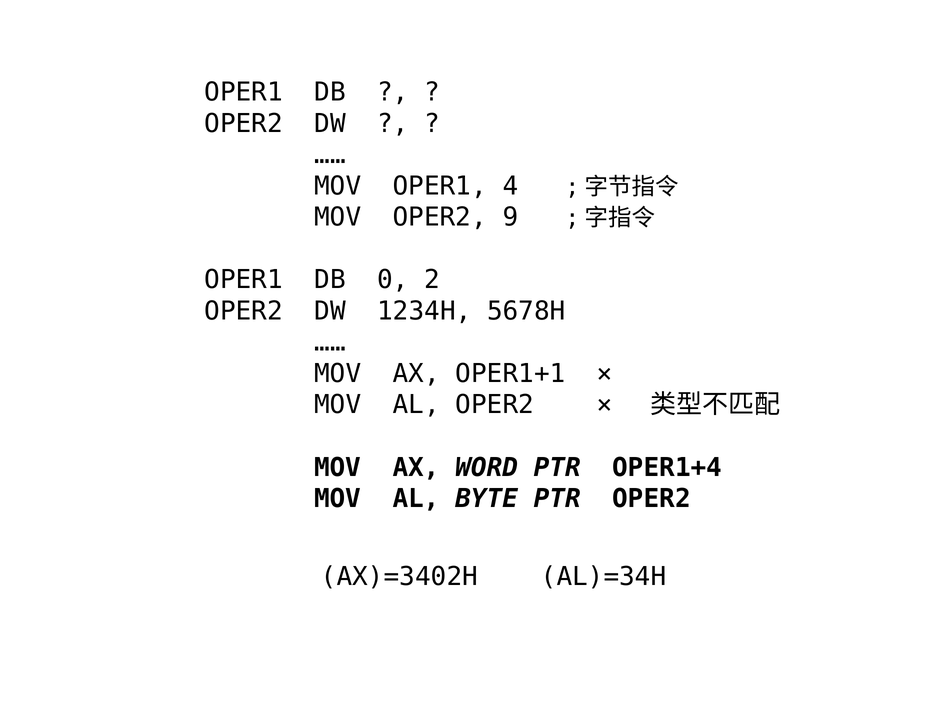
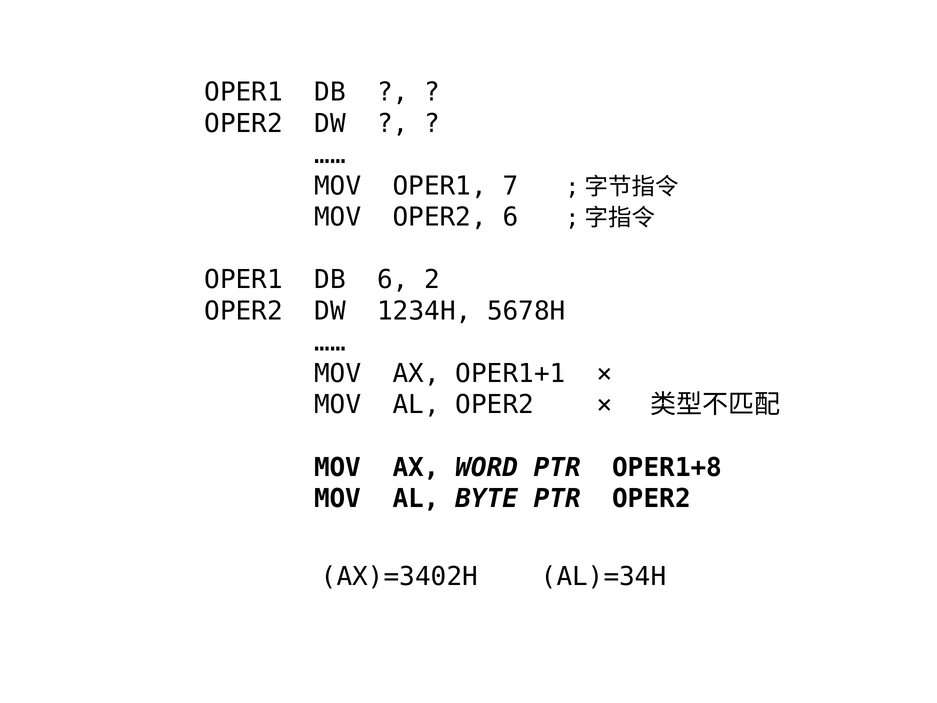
4: 4 -> 7 (510, 186)
OPER2 9: 9 -> 6 (510, 217)
DB 0: 0 -> 6 (393, 280)
OPER1+4: OPER1+4 -> OPER1+8 (667, 467)
